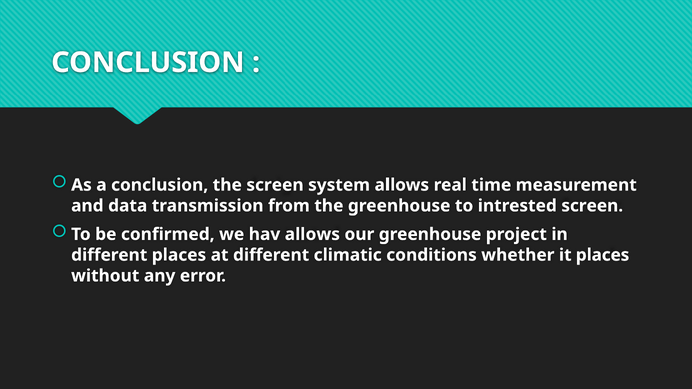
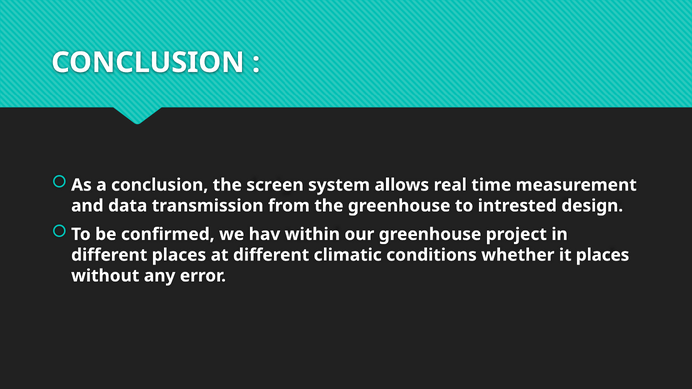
intrested screen: screen -> design (592, 206)
hav allows: allows -> within (312, 234)
